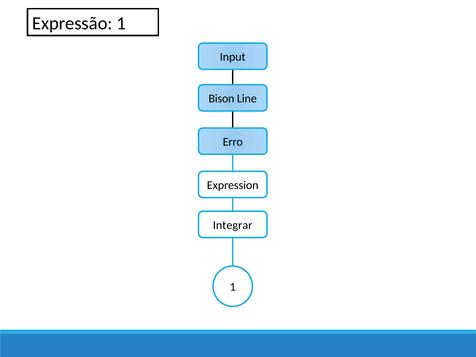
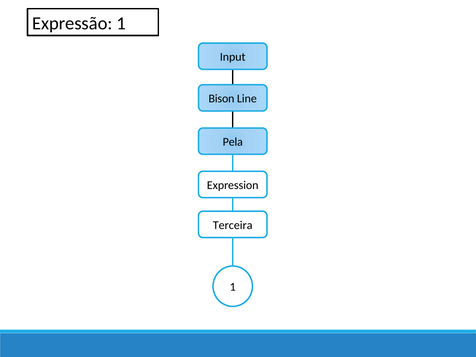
Erro: Erro -> Pela (233, 142)
Integrar: Integrar -> Terceira (233, 225)
